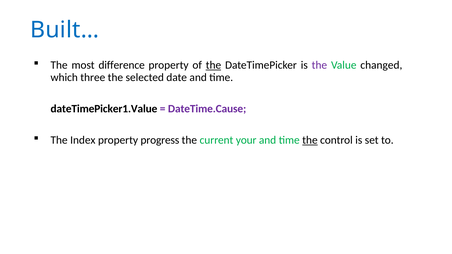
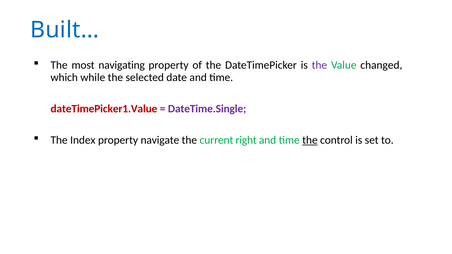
difference: difference -> navigating (122, 65)
the underline: present -> none (213, 65)
three: three -> while (93, 77)
dateTimePicker1.Value colour: black -> red (104, 109)
DateTime.Cause: DateTime.Cause -> DateTime.Single (207, 109)
progress: progress -> navigate (160, 140)
your: your -> right (246, 140)
